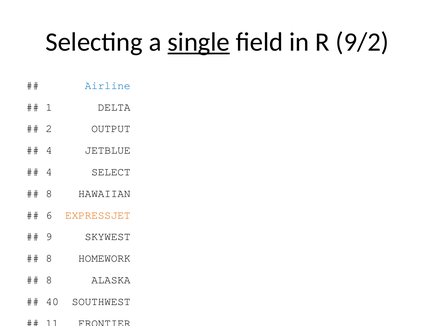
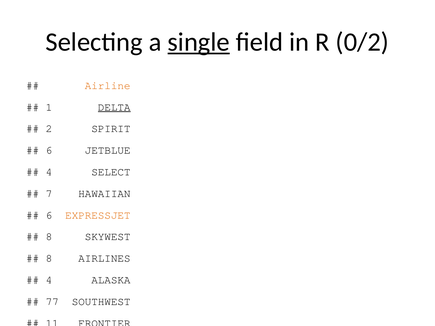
9/2: 9/2 -> 0/2 (362, 42)
Airline colour: blue -> orange (108, 86)
DELTA underline: none -> present (114, 107)
2 OUTPUT: OUTPUT -> SPIRIT (111, 129)
4: 4 -> 6 (49, 150)
8: 8 -> 7 (49, 194)
9: 9 -> 8 (49, 237)
HOMEWORK: HOMEWORK -> AIRLINES (104, 258)
8: 8 -> 4 (49, 280)
40: 40 -> 77 (52, 302)
